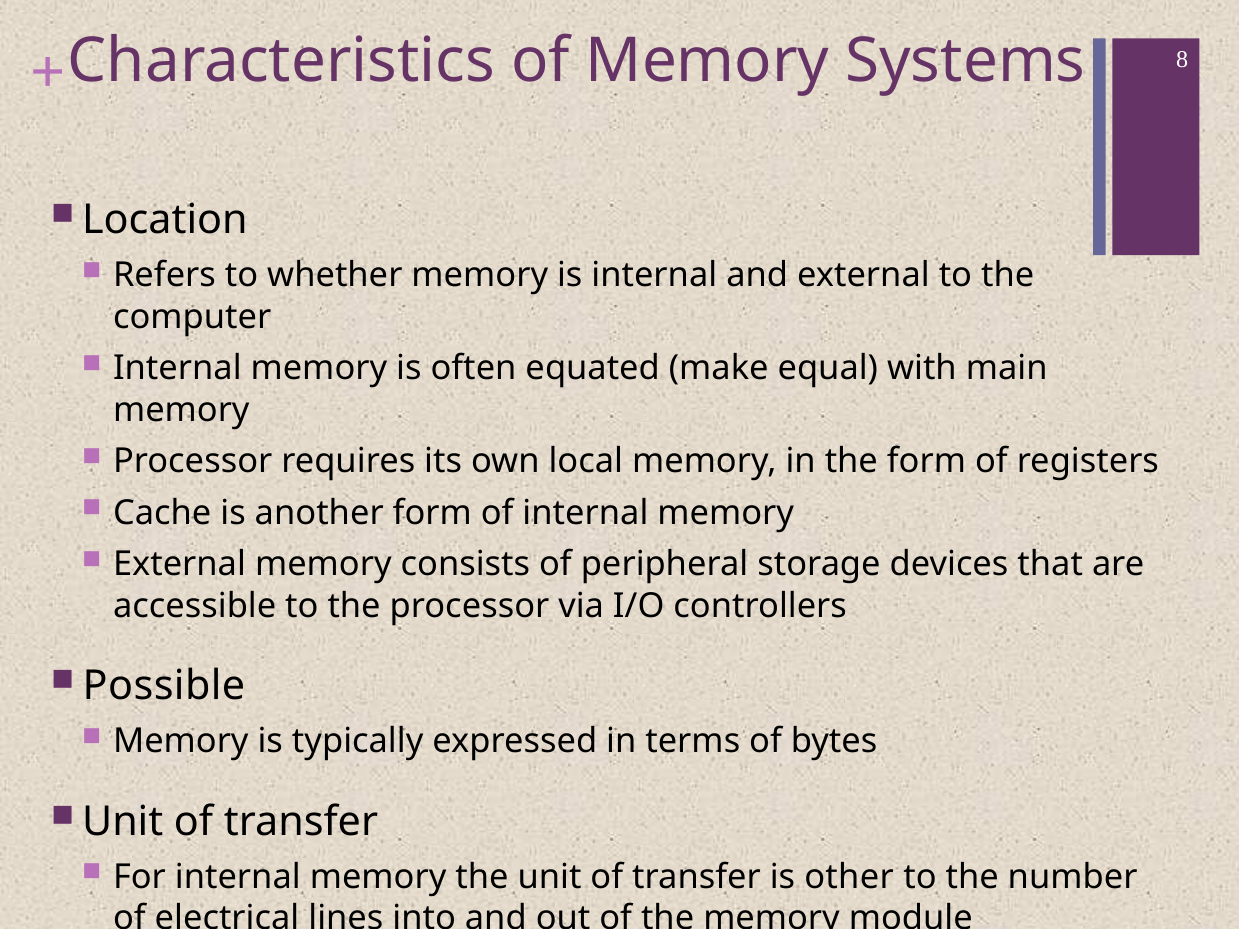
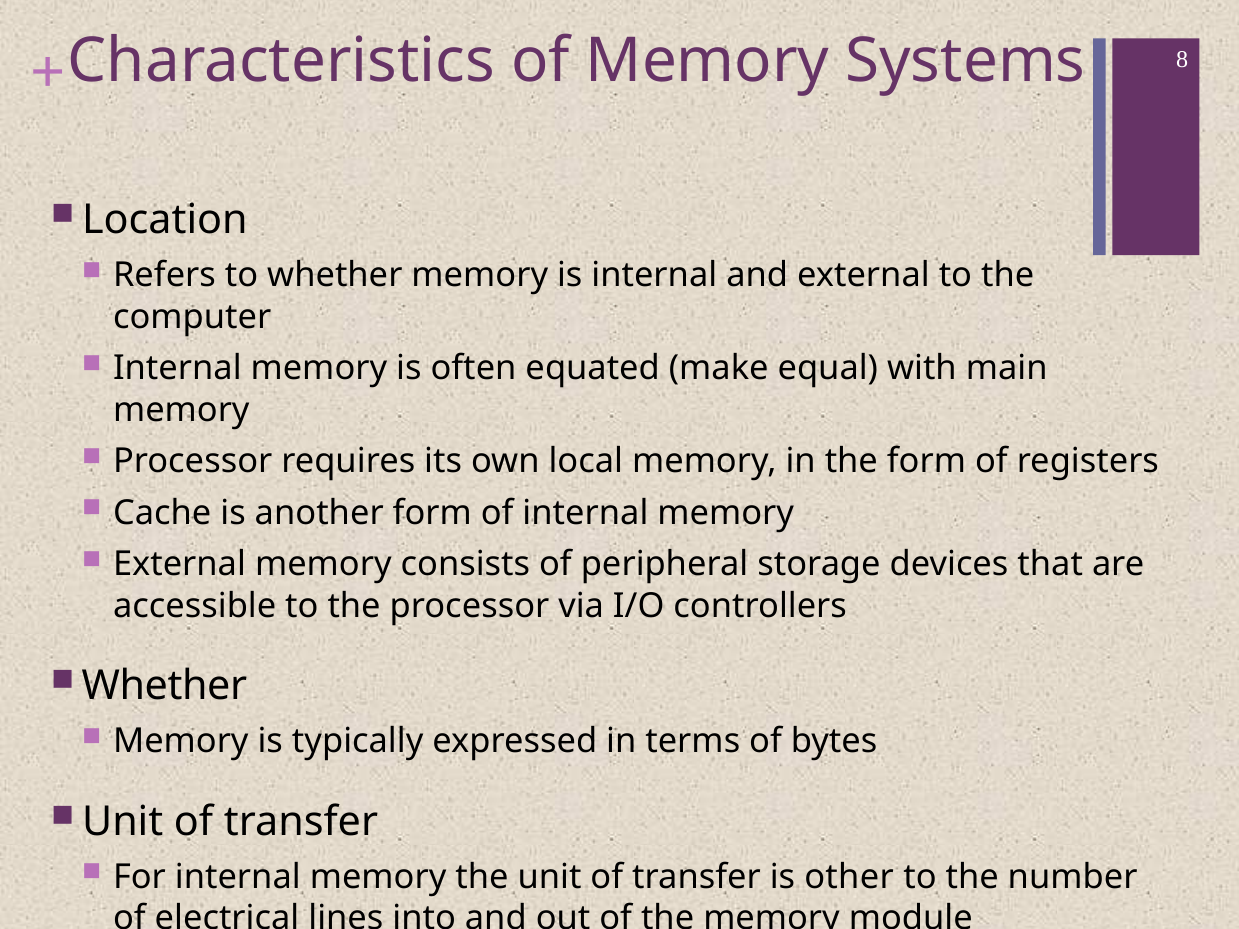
Possible: Possible -> Whether (164, 686)
